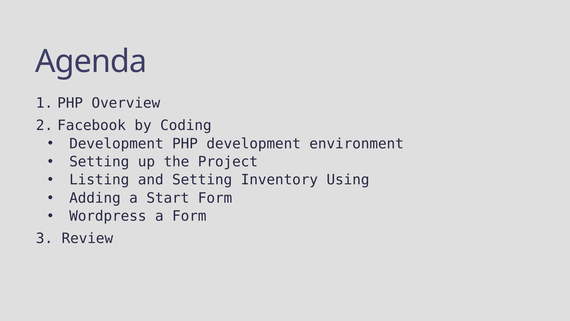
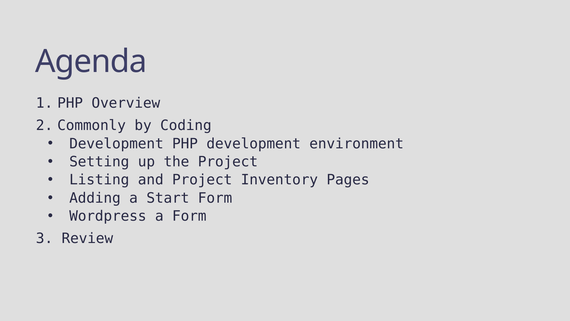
Facebook: Facebook -> Commonly (92, 125)
and Setting: Setting -> Project (202, 180)
Using: Using -> Pages (348, 180)
